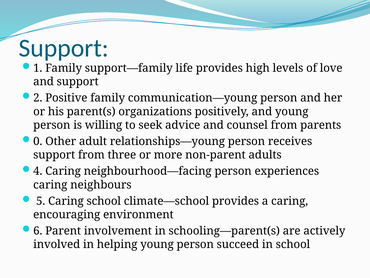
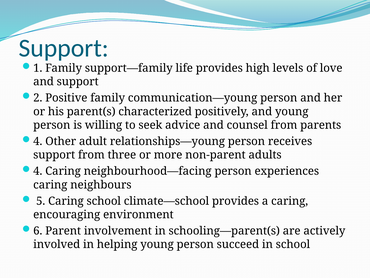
organizations: organizations -> characterized (155, 111)
0: 0 -> 4 (38, 141)
